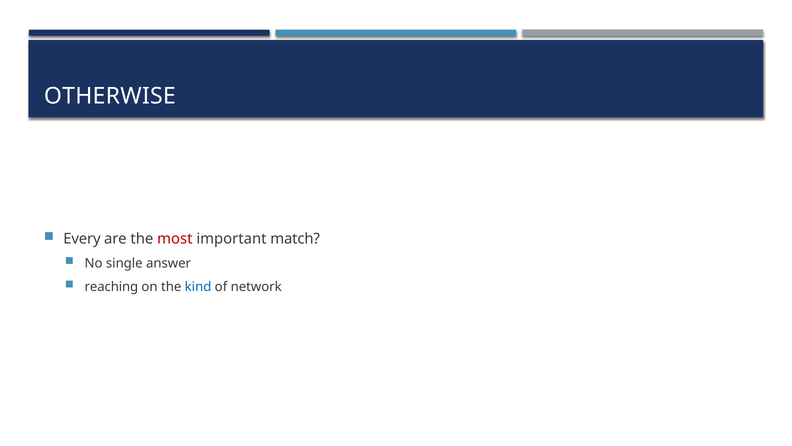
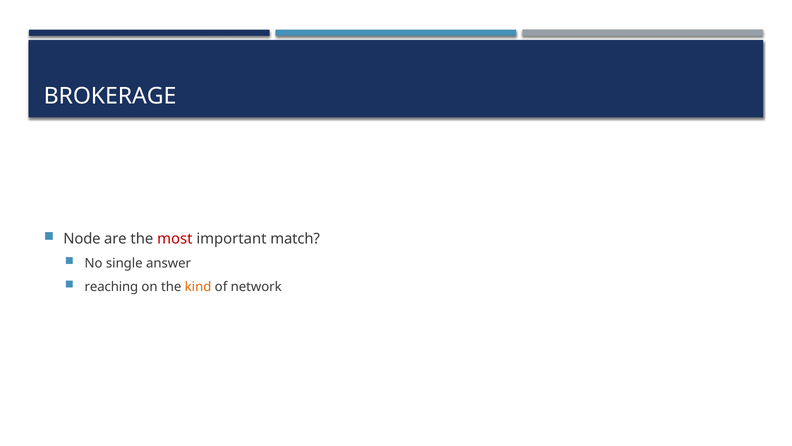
OTHERWISE: OTHERWISE -> BROKERAGE (110, 96)
Every: Every -> Node (82, 239)
kind colour: blue -> orange (198, 286)
